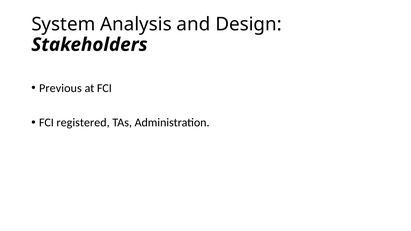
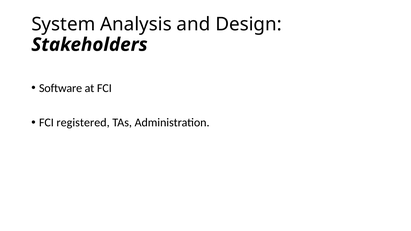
Previous: Previous -> Software (61, 88)
